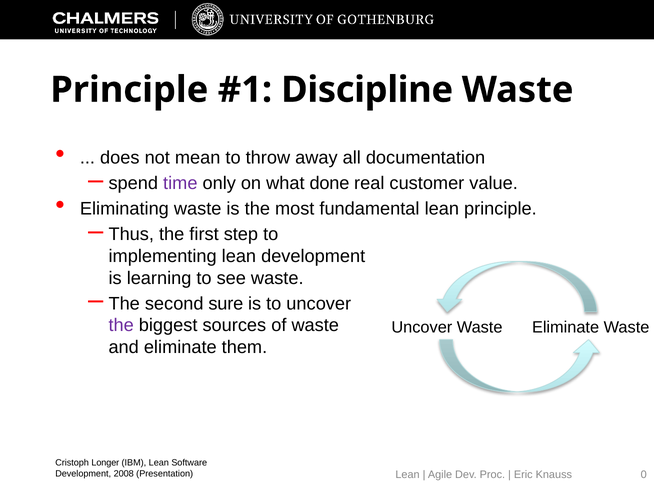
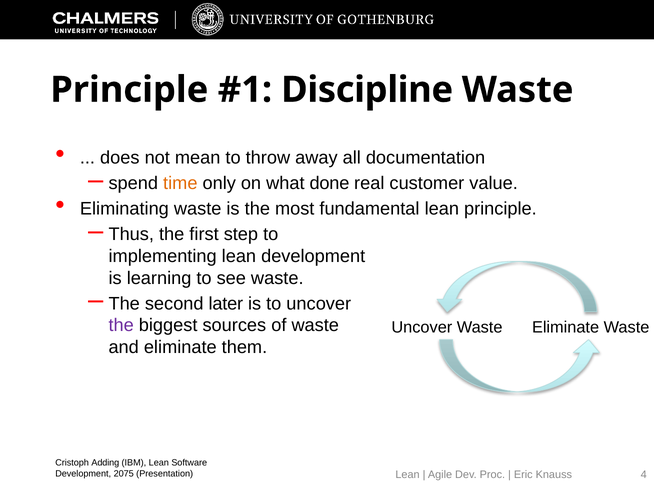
time colour: purple -> orange (180, 183)
sure: sure -> later (226, 303)
Longer: Longer -> Adding (105, 462)
2008: 2008 -> 2075 (124, 473)
0: 0 -> 4 (644, 474)
